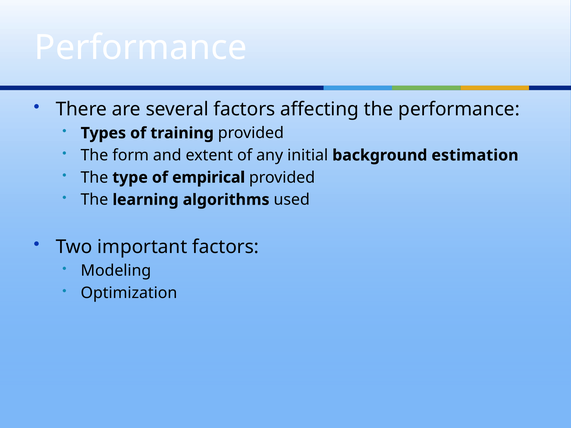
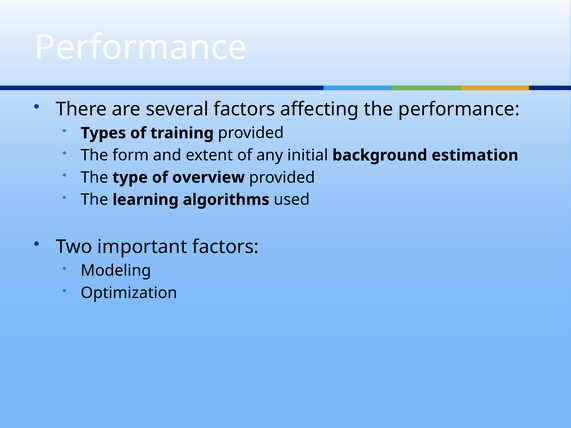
empirical: empirical -> overview (209, 178)
